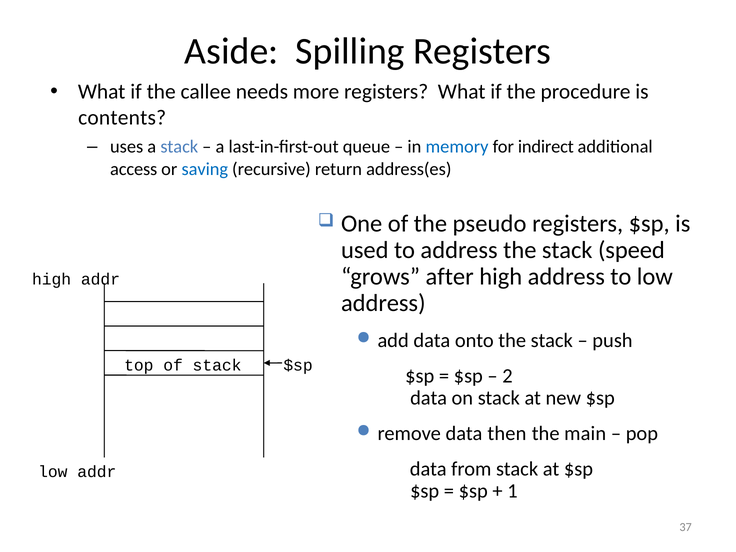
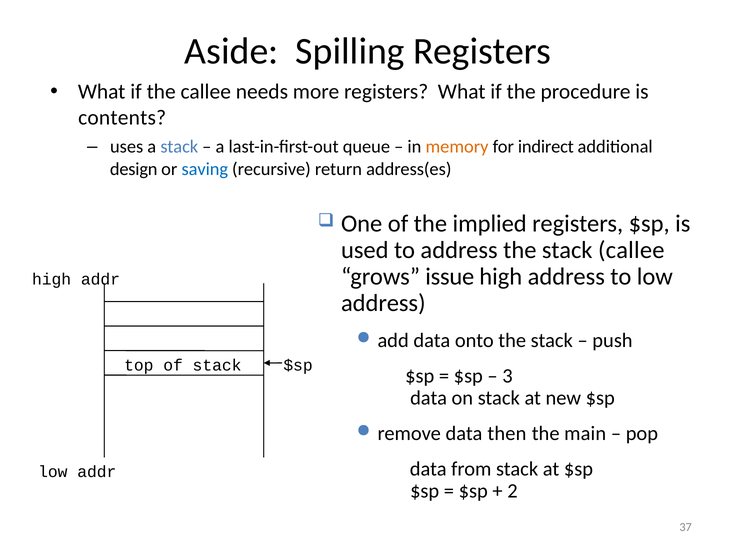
memory colour: blue -> orange (457, 147)
access: access -> design (134, 169)
pseudo: pseudo -> implied (490, 224)
stack speed: speed -> callee (631, 250)
after: after -> issue (450, 277)
2: 2 -> 3 (507, 376)
1: 1 -> 2 (512, 491)
